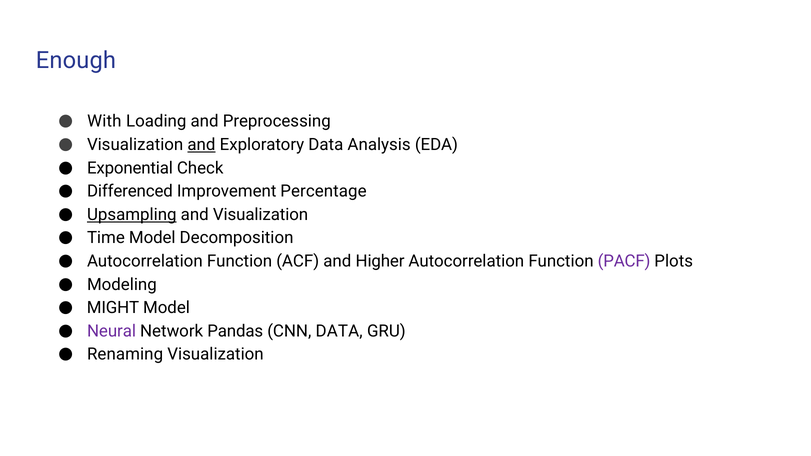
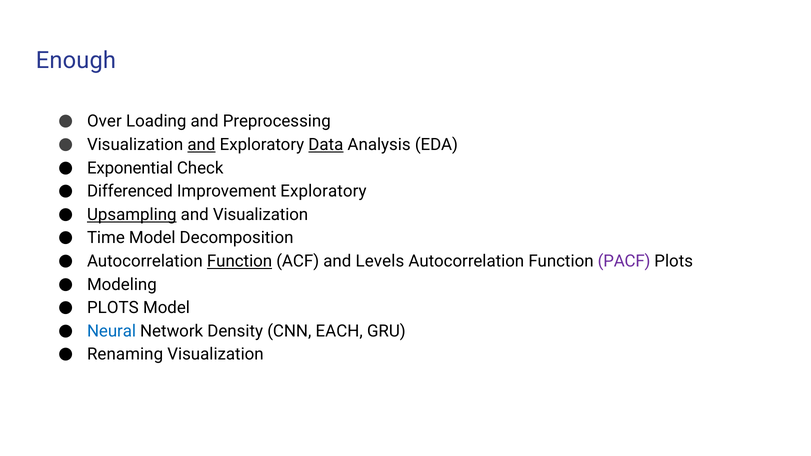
With: With -> Over (104, 121)
Data underline: none -> present (326, 145)
Improvement Percentage: Percentage -> Exploratory (323, 191)
Function underline: none -> present (240, 261)
Higher: Higher -> Levels (380, 261)
MIGHT: MIGHT -> PLOTS (113, 308)
Neural colour: purple -> blue (111, 331)
Pandas: Pandas -> Density (235, 331)
CNN DATA: DATA -> EACH (339, 331)
